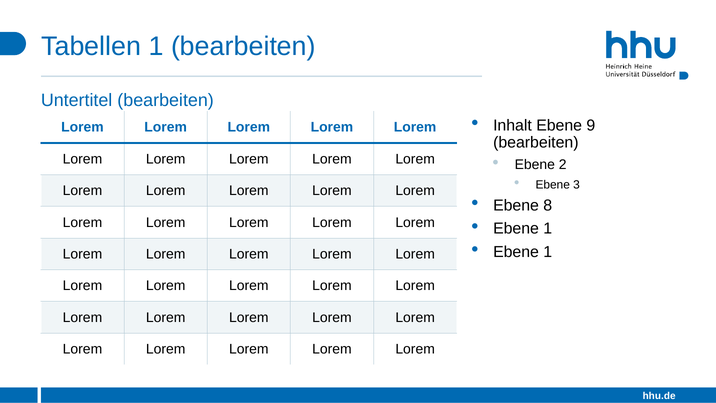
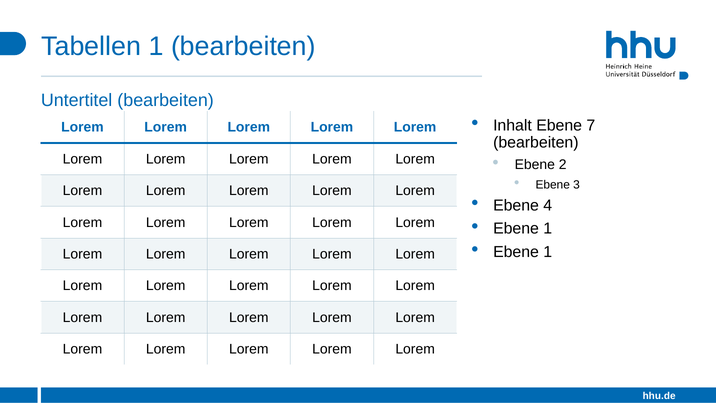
9: 9 -> 7 (591, 125)
8: 8 -> 4 (548, 206)
